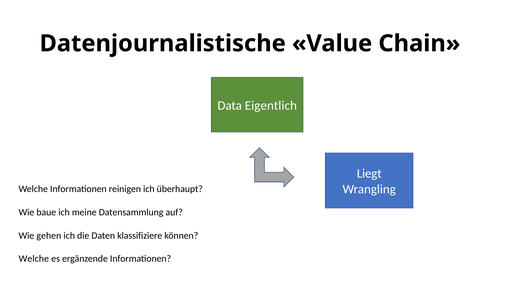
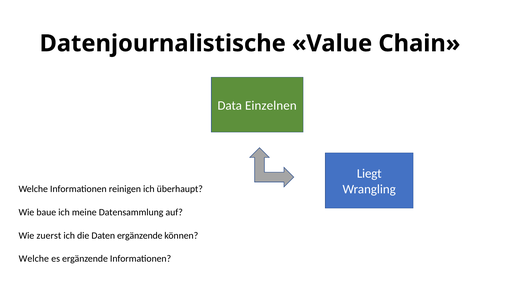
Eigentlich: Eigentlich -> Einzelnen (271, 106)
gehen: gehen -> zuerst (49, 236)
Daten klassifiziere: klassifiziere -> ergänzende (140, 236)
